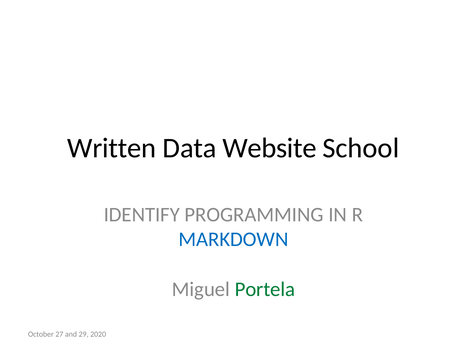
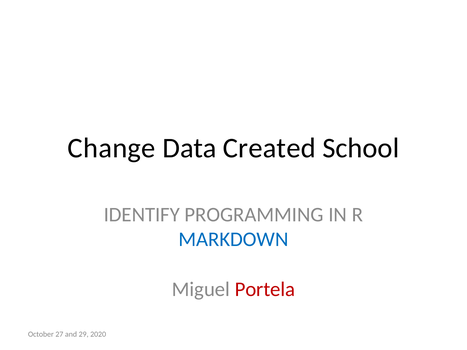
Written: Written -> Change (112, 148)
Website: Website -> Created (269, 148)
Portela colour: green -> red (265, 289)
